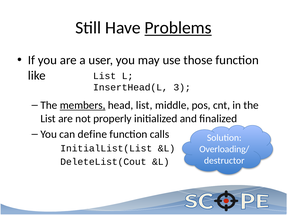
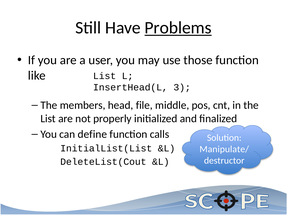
members underline: present -> none (83, 105)
head list: list -> file (144, 105)
Overloading/: Overloading/ -> Manipulate/ (224, 149)
